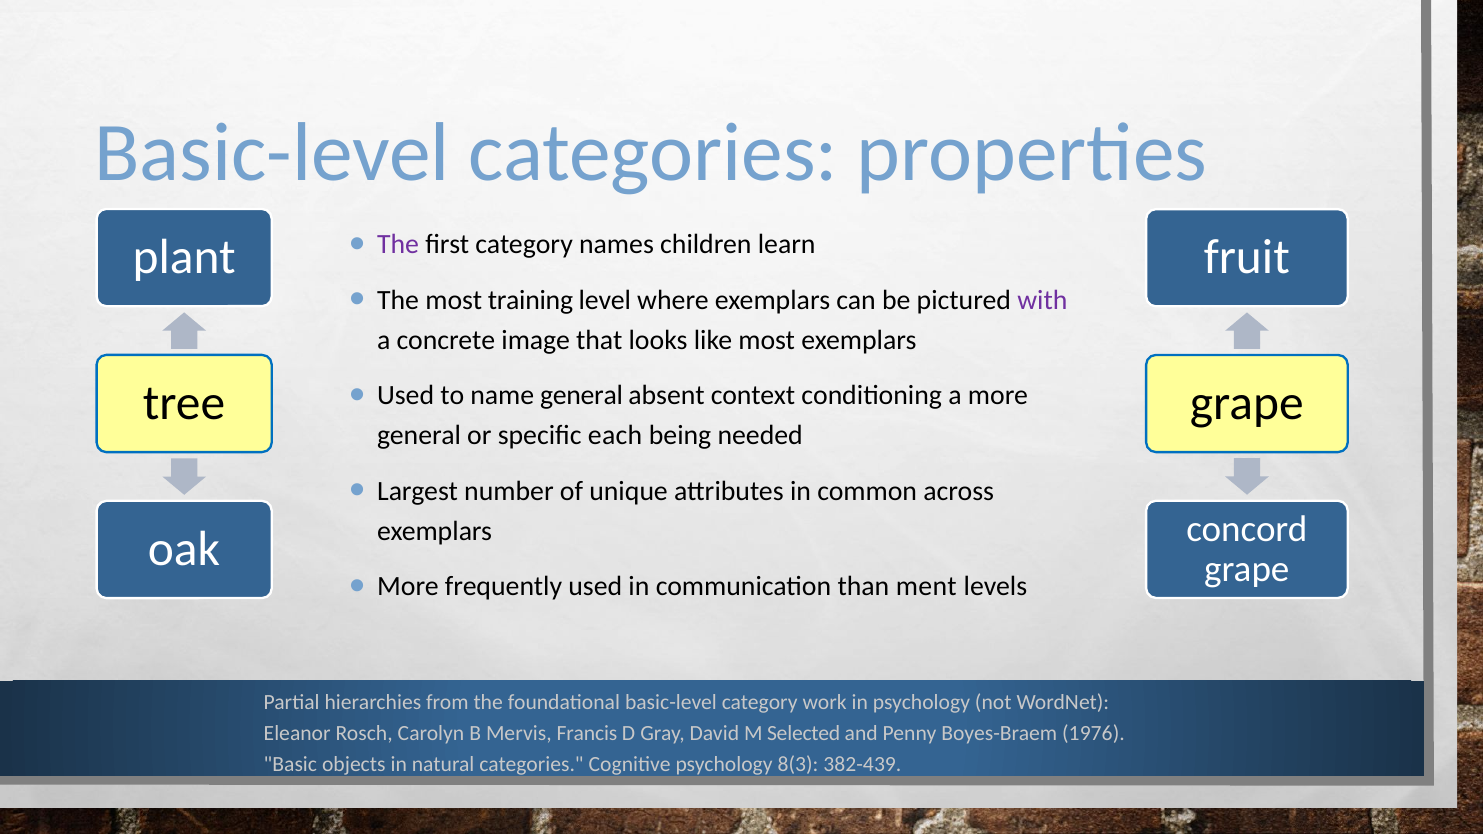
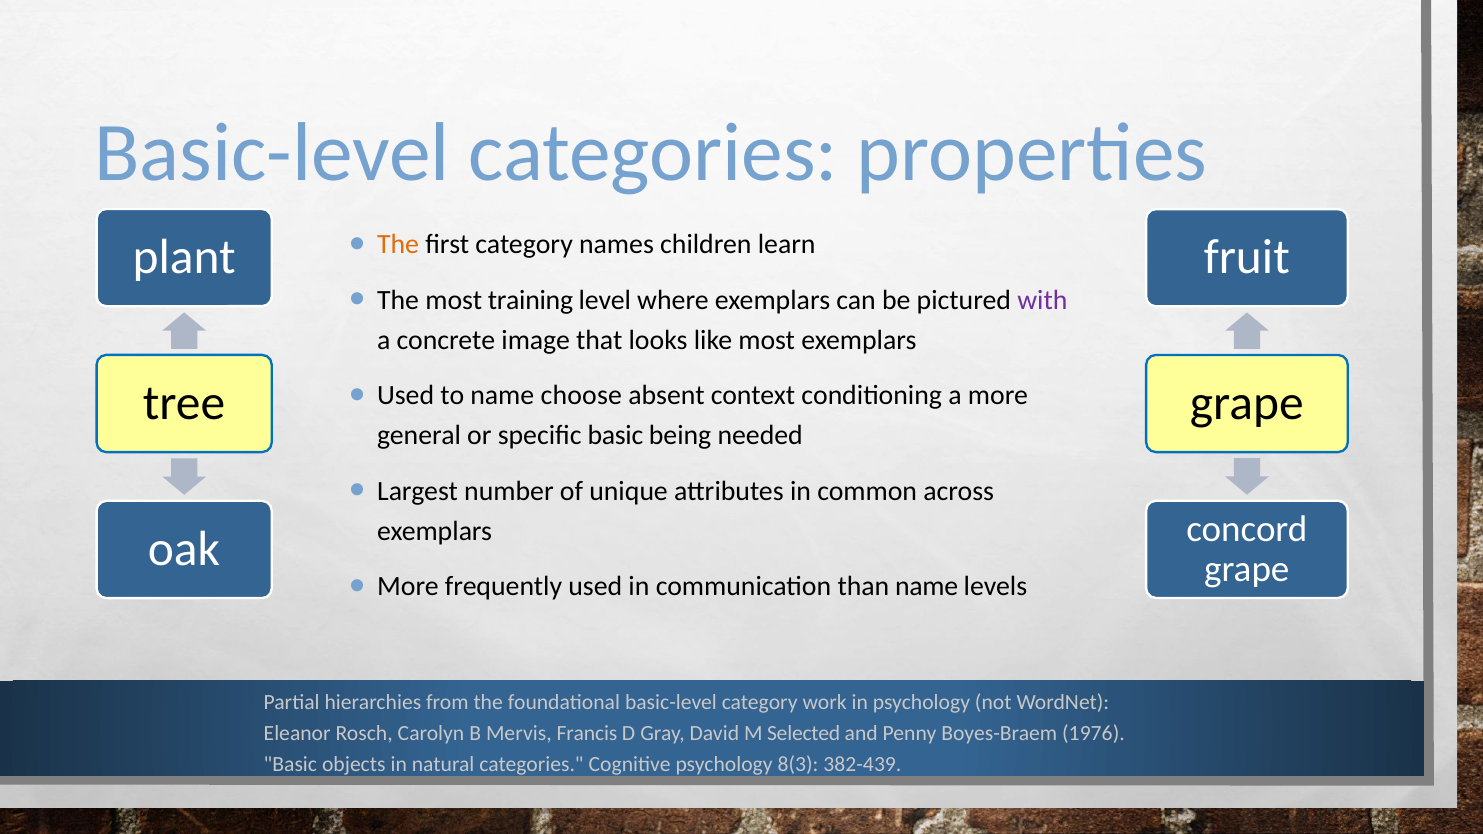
The colour: purple -> orange (398, 245)
name general: general -> choose (581, 396)
specific each: each -> basic (615, 436)
than ment: ment -> name (927, 587)
